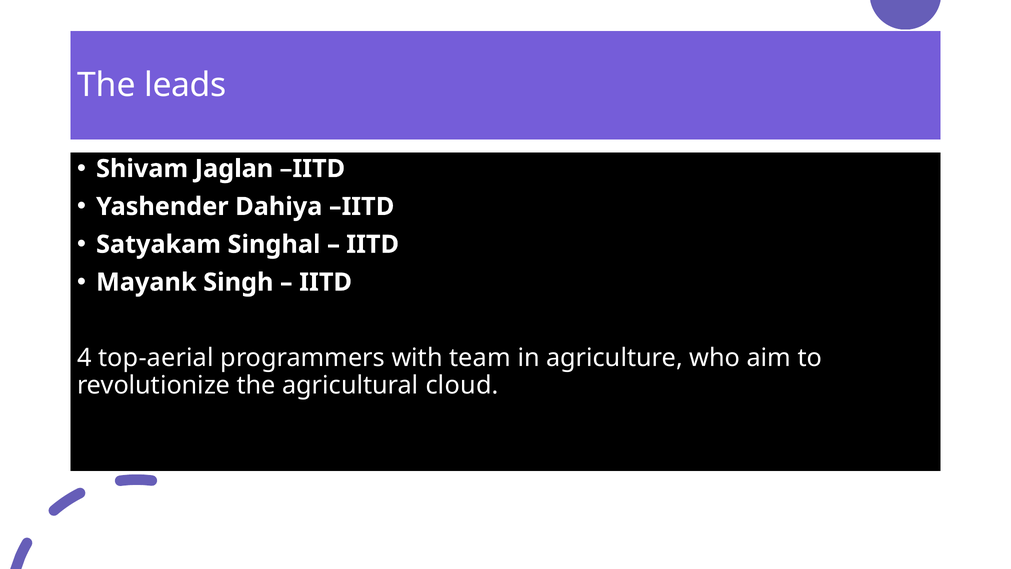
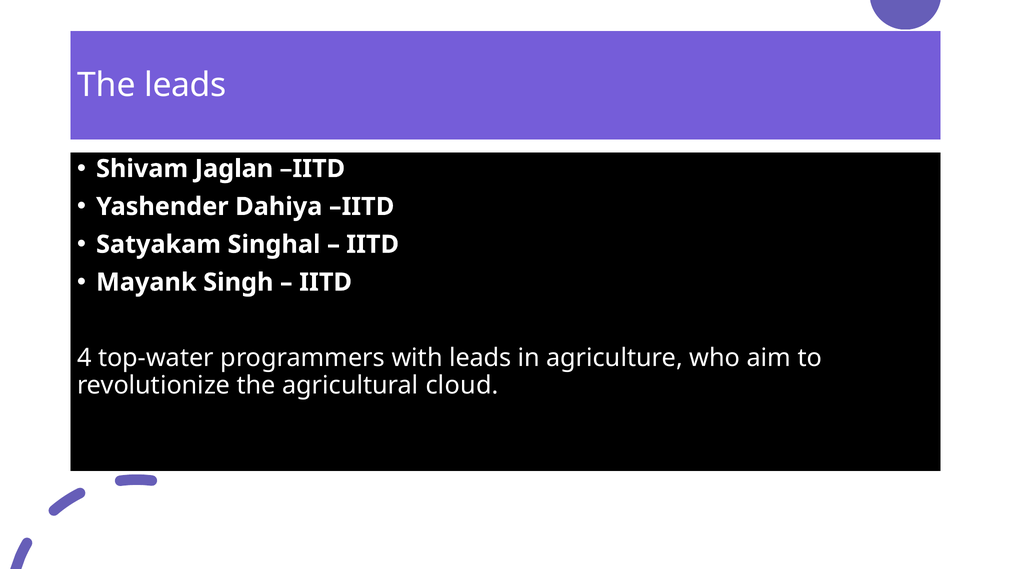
top-aerial: top-aerial -> top-water (156, 358)
with team: team -> leads (480, 358)
